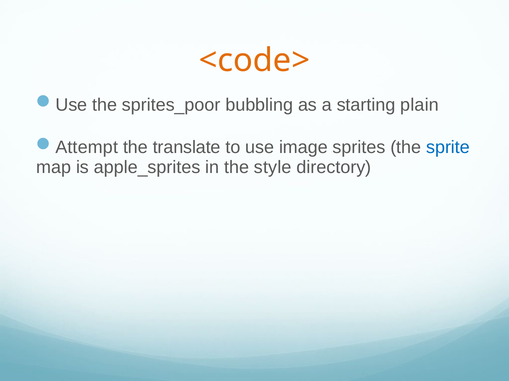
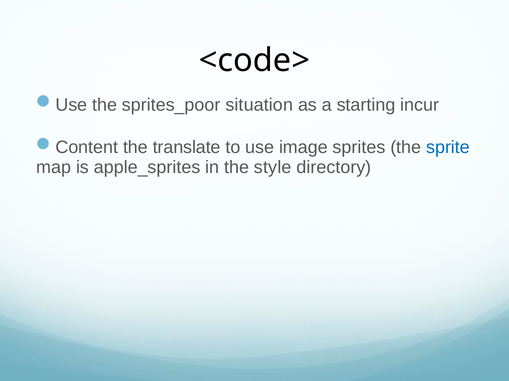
<code> colour: orange -> black (254, 60)
bubbling: bubbling -> situation (259, 105)
plain: plain -> incur (420, 105)
Attempt: Attempt -> Content (87, 147)
